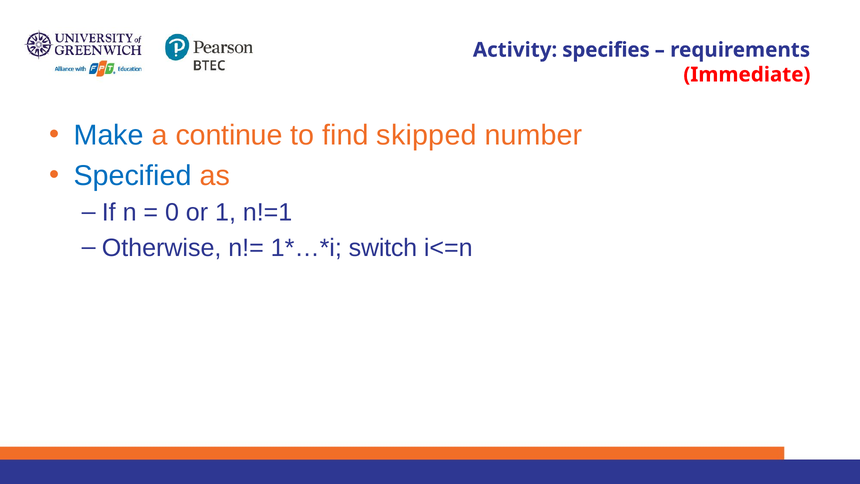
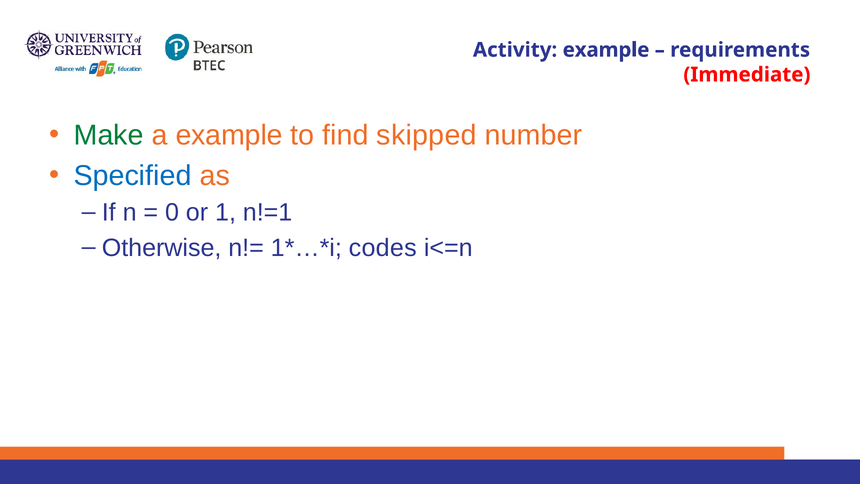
Activity specifies: specifies -> example (606, 50)
Make colour: blue -> green (109, 135)
a continue: continue -> example (229, 135)
switch: switch -> codes (383, 248)
